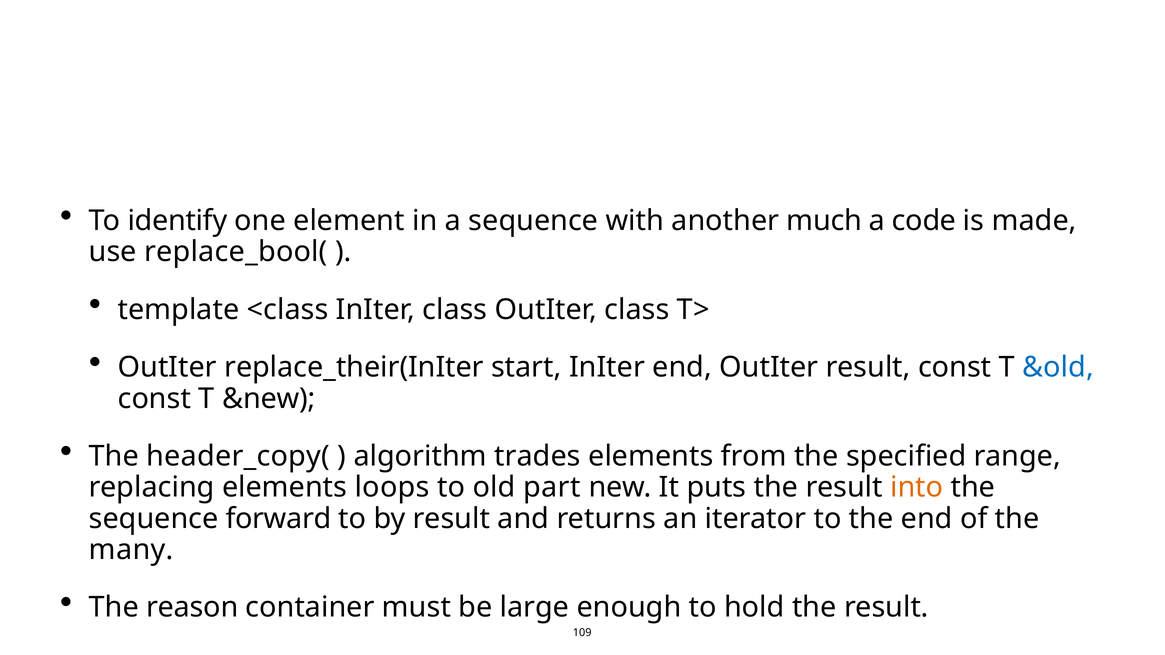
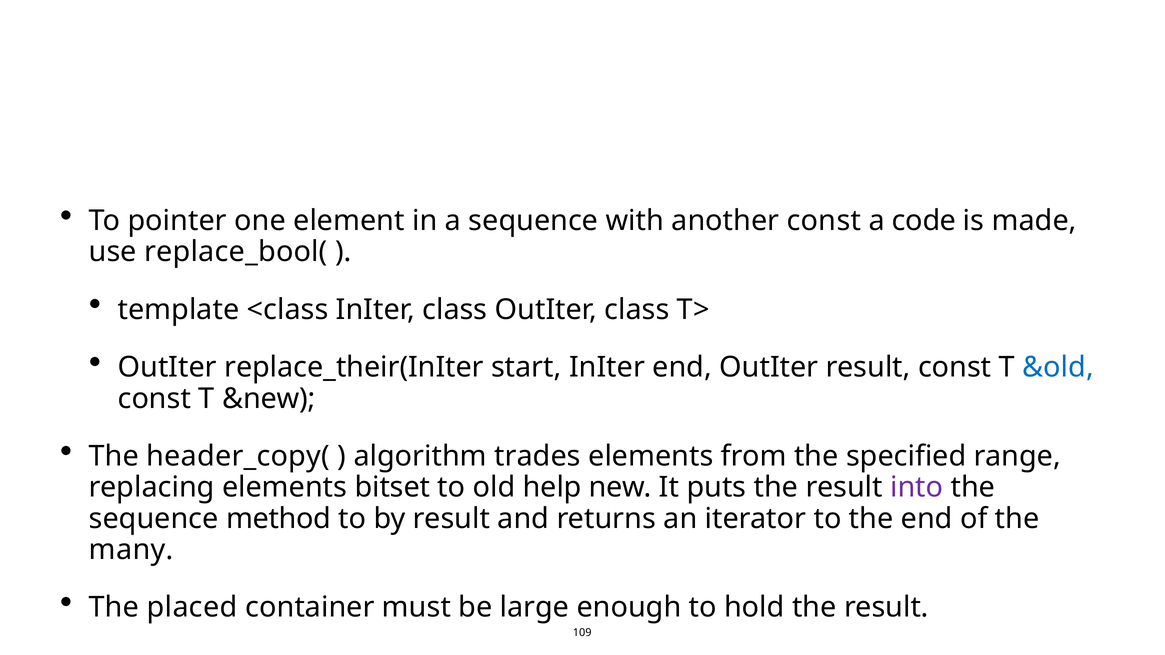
identify: identify -> pointer (177, 221)
another much: much -> const (824, 221)
loops: loops -> bitset (392, 488)
part: part -> help (552, 488)
into colour: orange -> purple (917, 488)
forward: forward -> method (279, 519)
reason: reason -> placed (192, 608)
